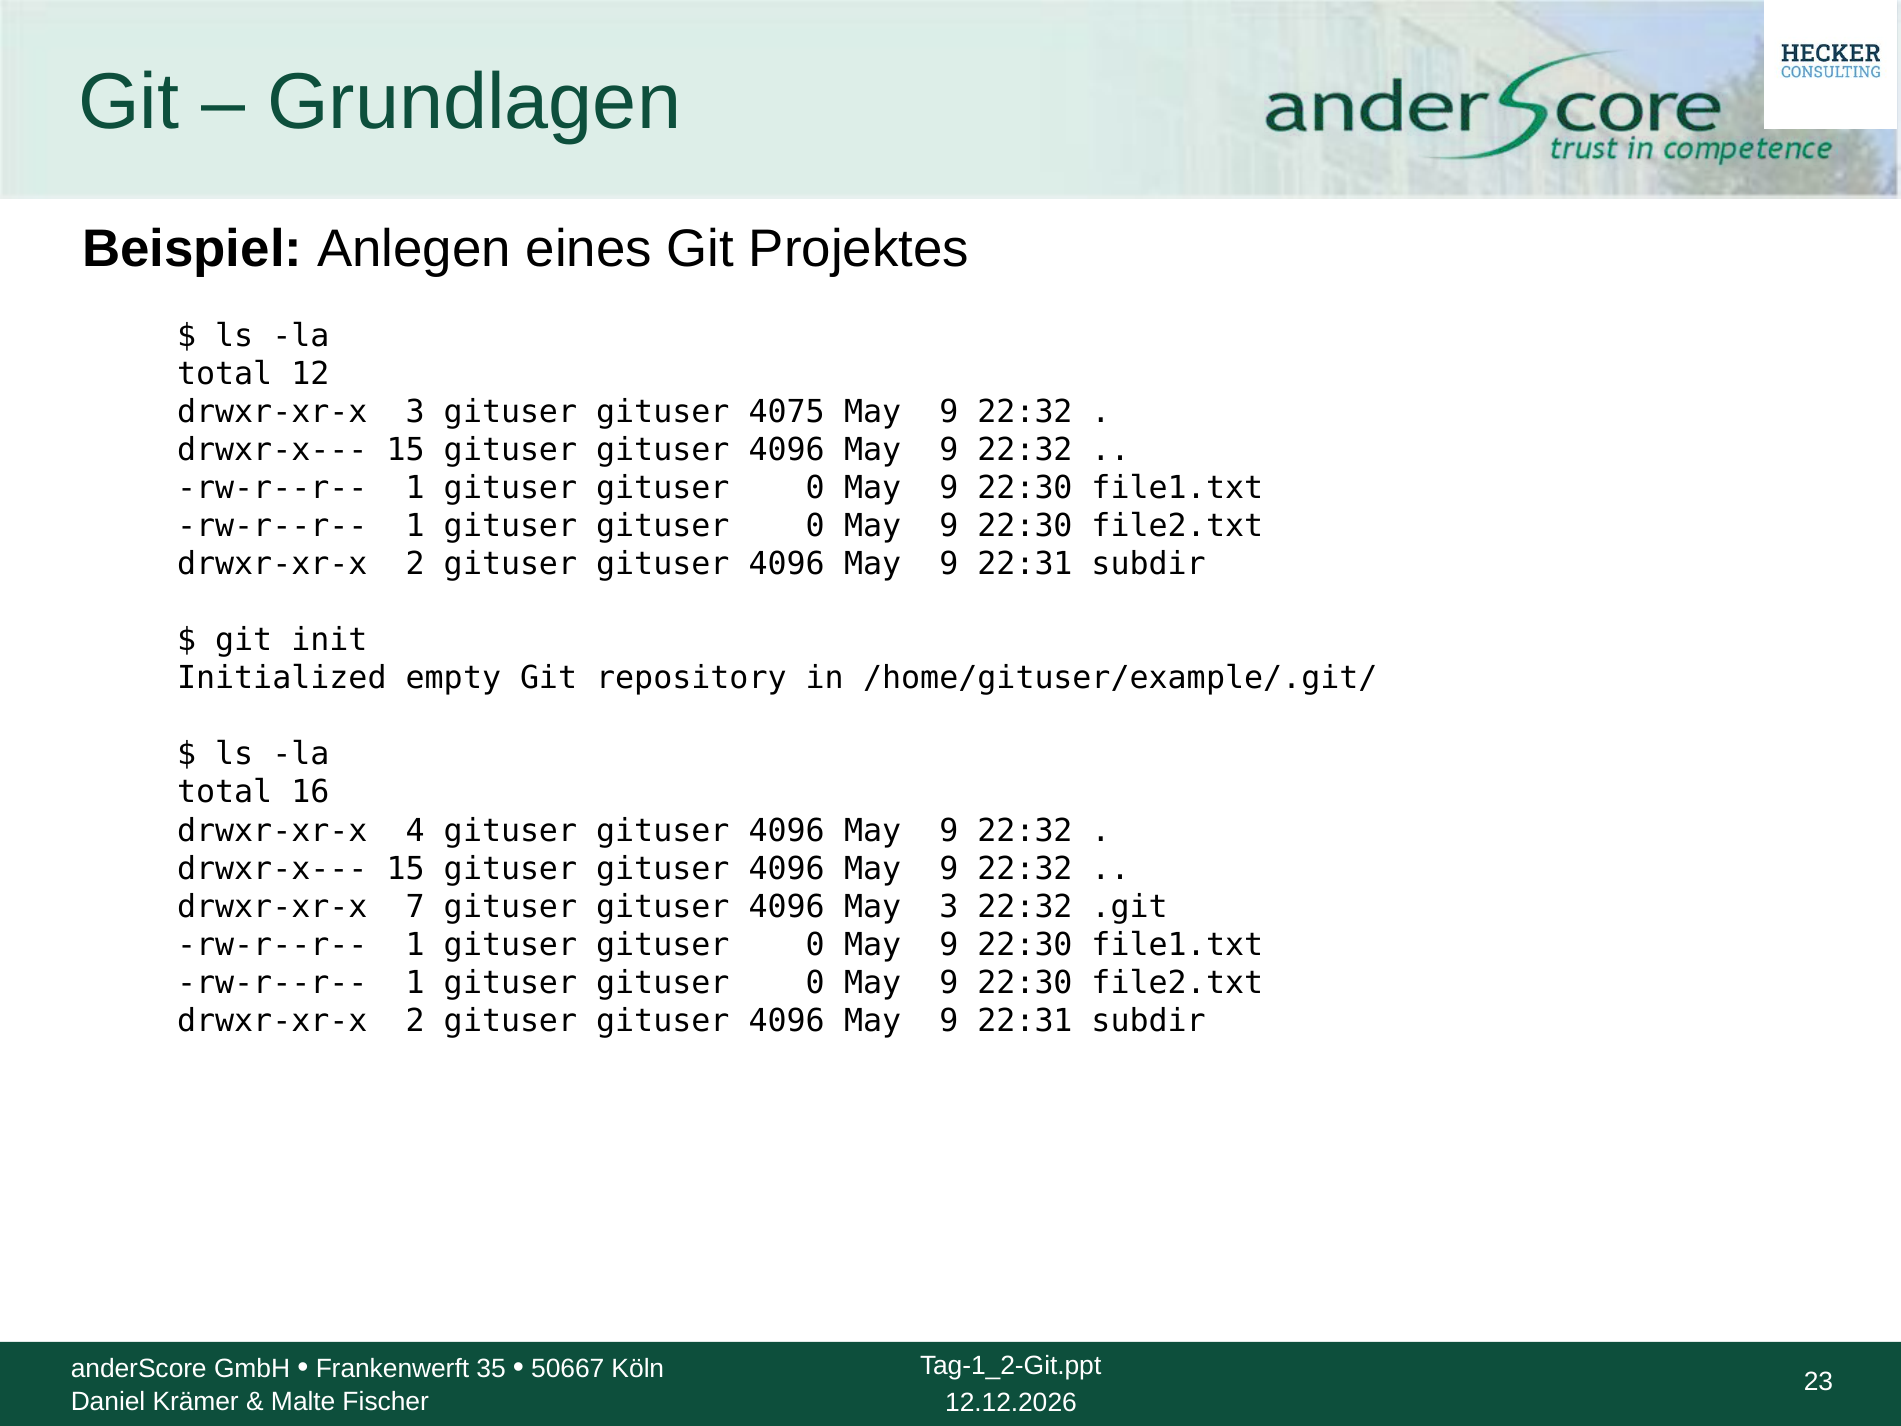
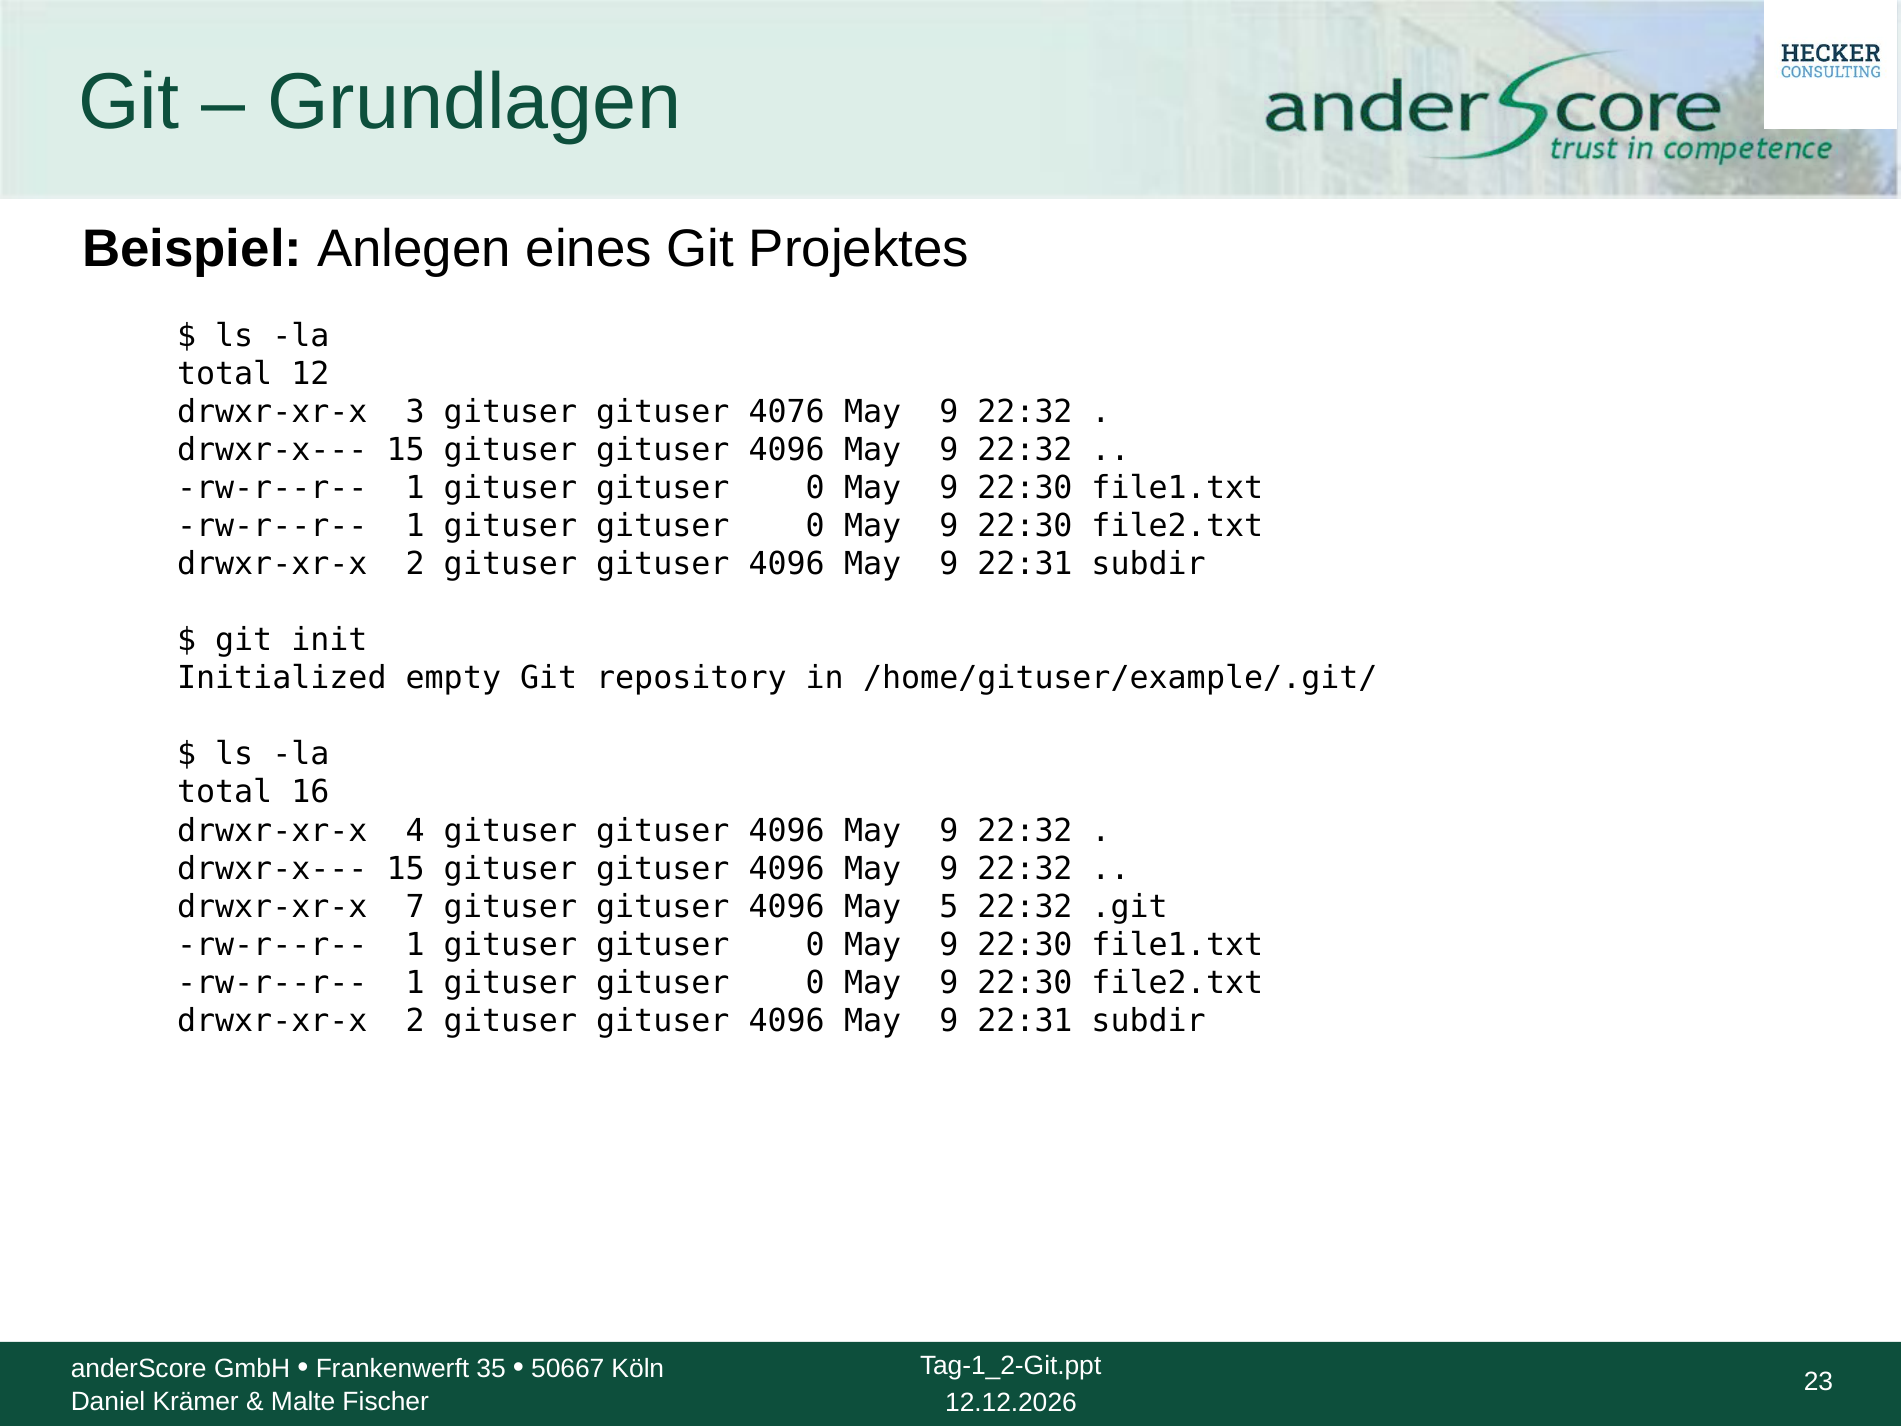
4075: 4075 -> 4076 (787, 412)
May 3: 3 -> 5 (949, 906)
